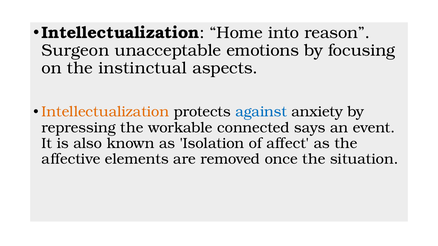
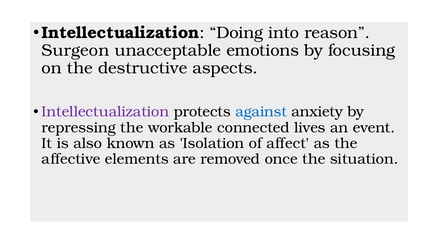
Home: Home -> Doing (236, 33)
instinctual: instinctual -> destructive (143, 68)
Intellectualization colour: orange -> purple (105, 112)
says: says -> lives (310, 128)
